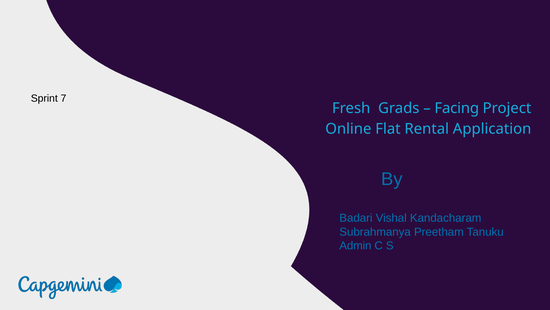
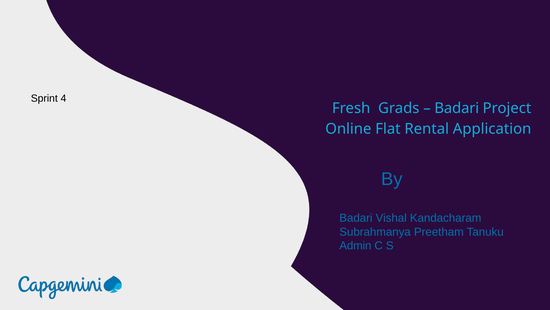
7: 7 -> 4 (63, 98)
Facing: Facing -> Badari (457, 108)
